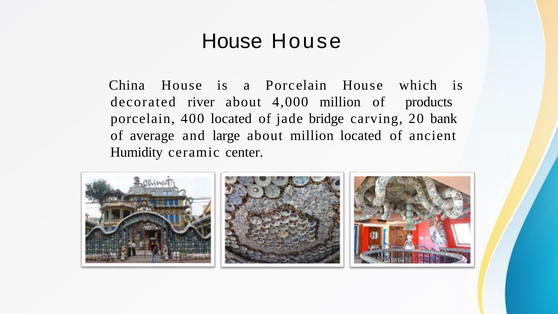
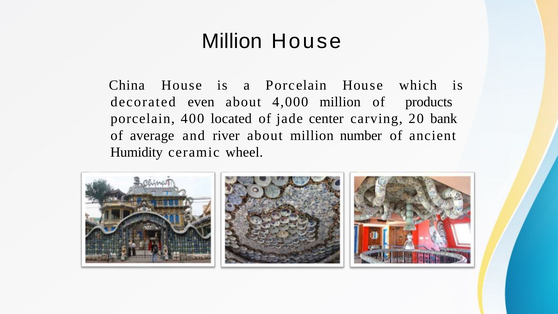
House: House -> Million (232, 41)
river: river -> even (201, 102)
bridge: bridge -> center (326, 119)
large: large -> river (226, 135)
million located: located -> number (361, 135)
center: center -> wheel (244, 152)
